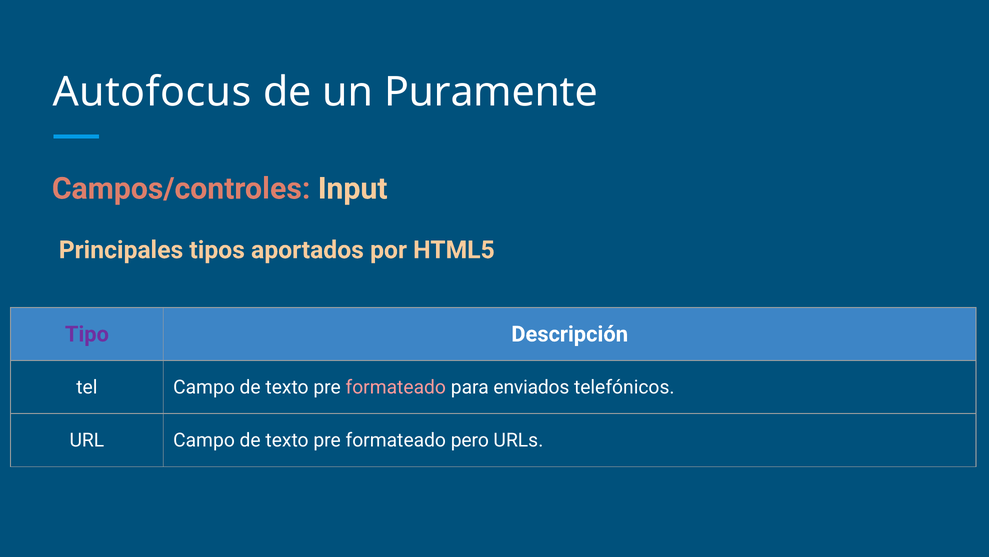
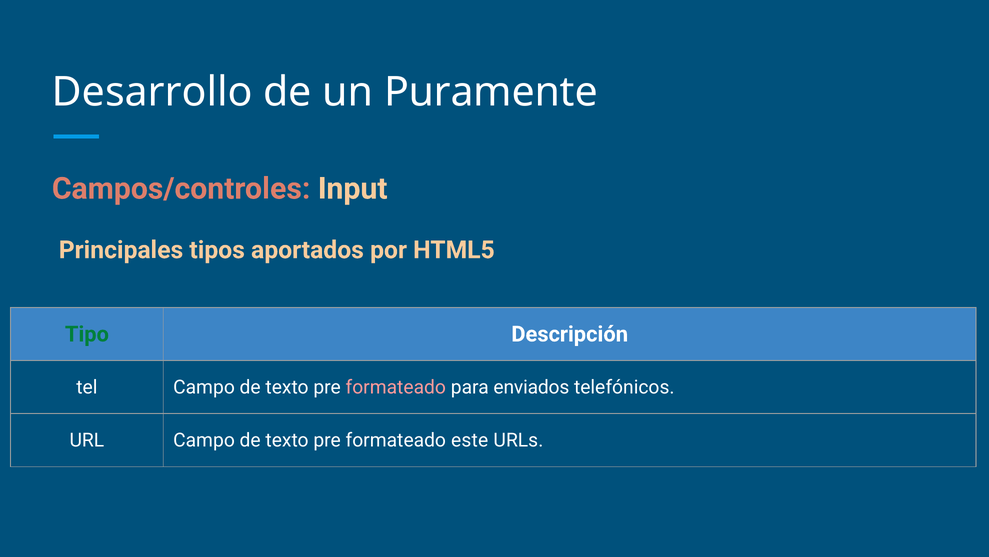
Autofocus: Autofocus -> Desarrollo (152, 92)
Tipo colour: purple -> green (87, 334)
pero: pero -> este (470, 440)
